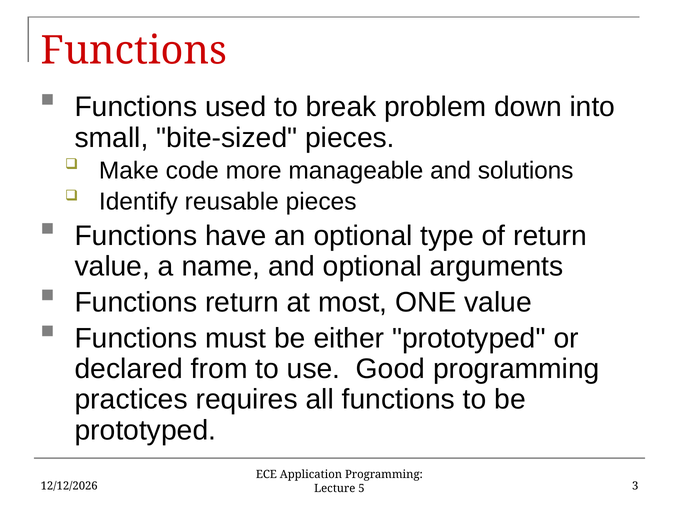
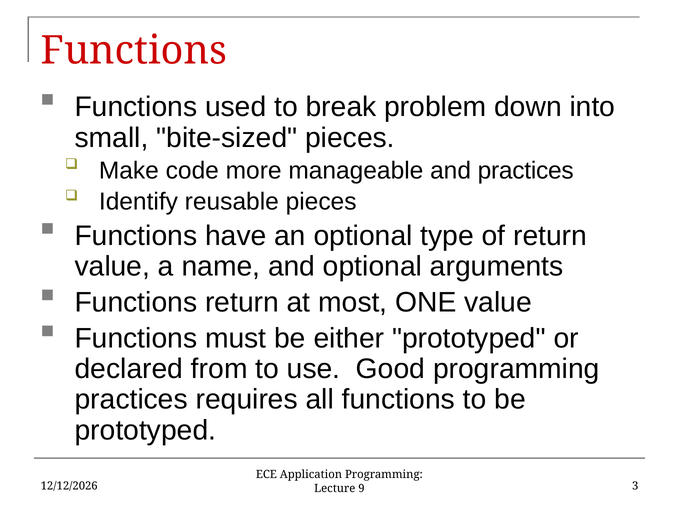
and solutions: solutions -> practices (526, 171)
5: 5 -> 9 (361, 489)
